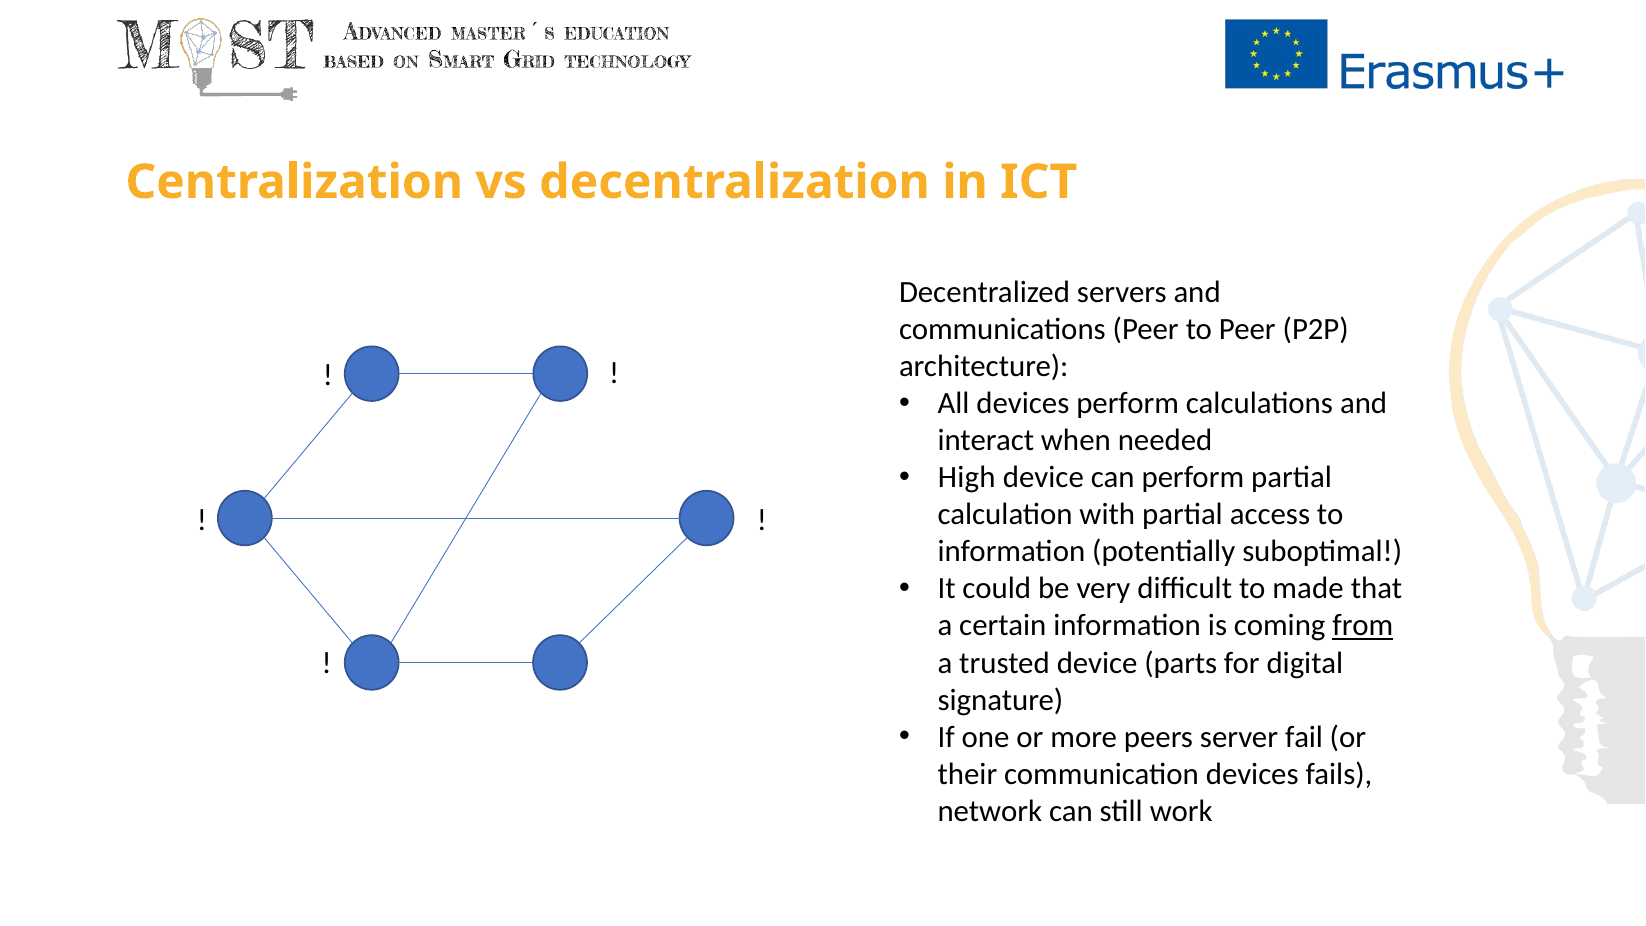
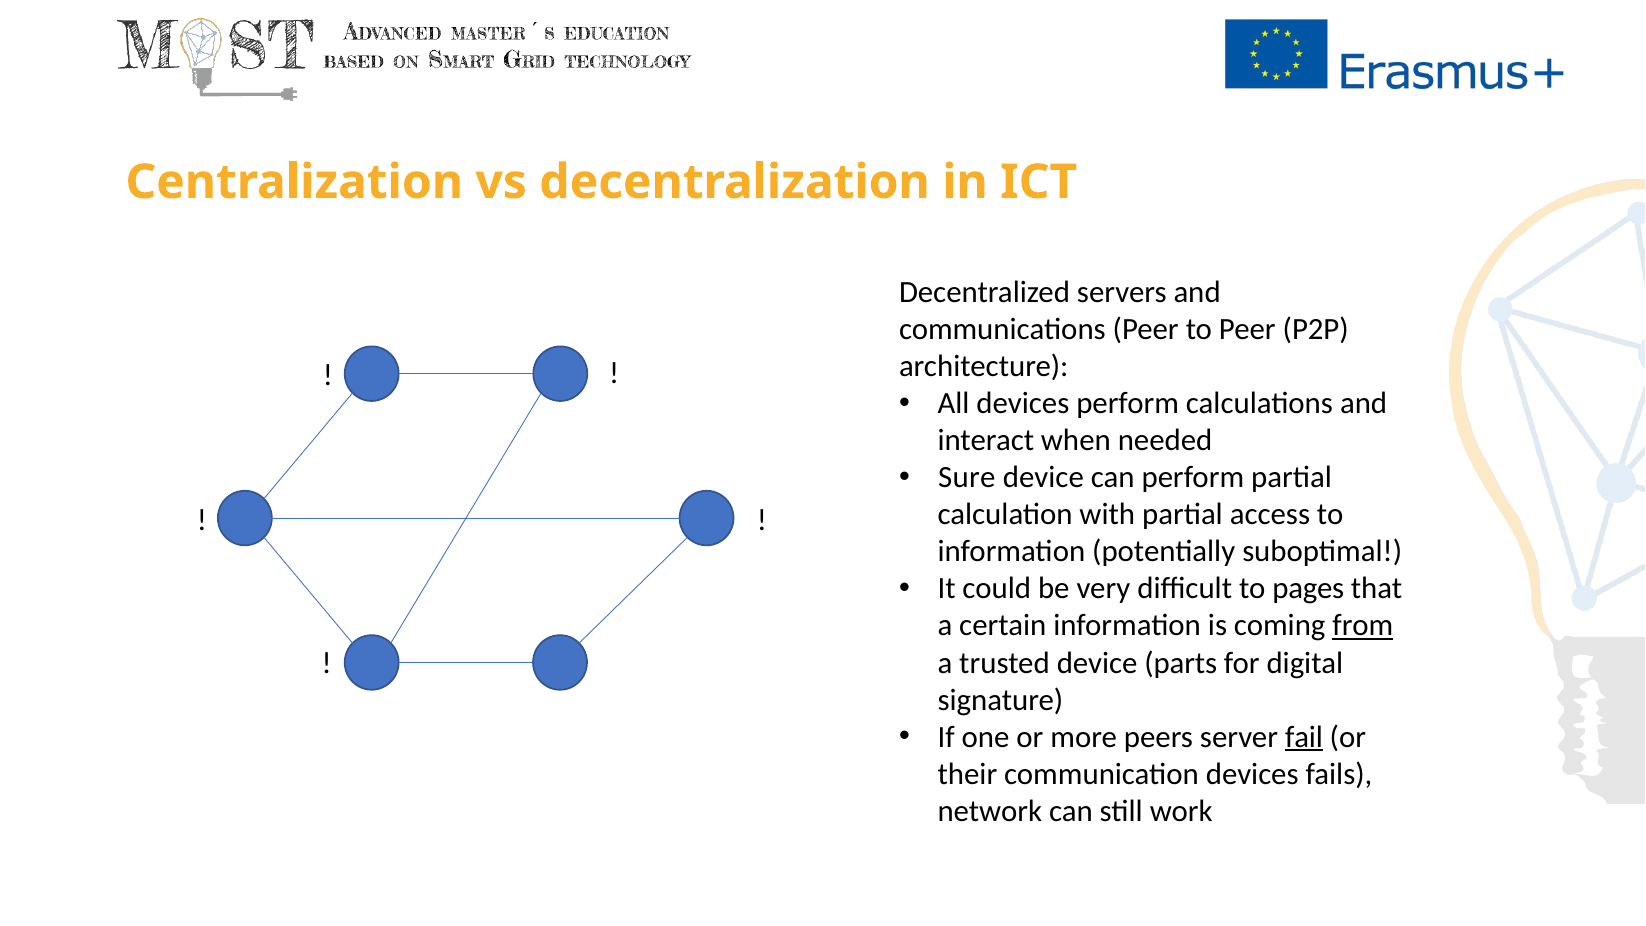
High: High -> Sure (967, 478)
made: made -> pages (1308, 589)
fail underline: none -> present (1304, 737)
